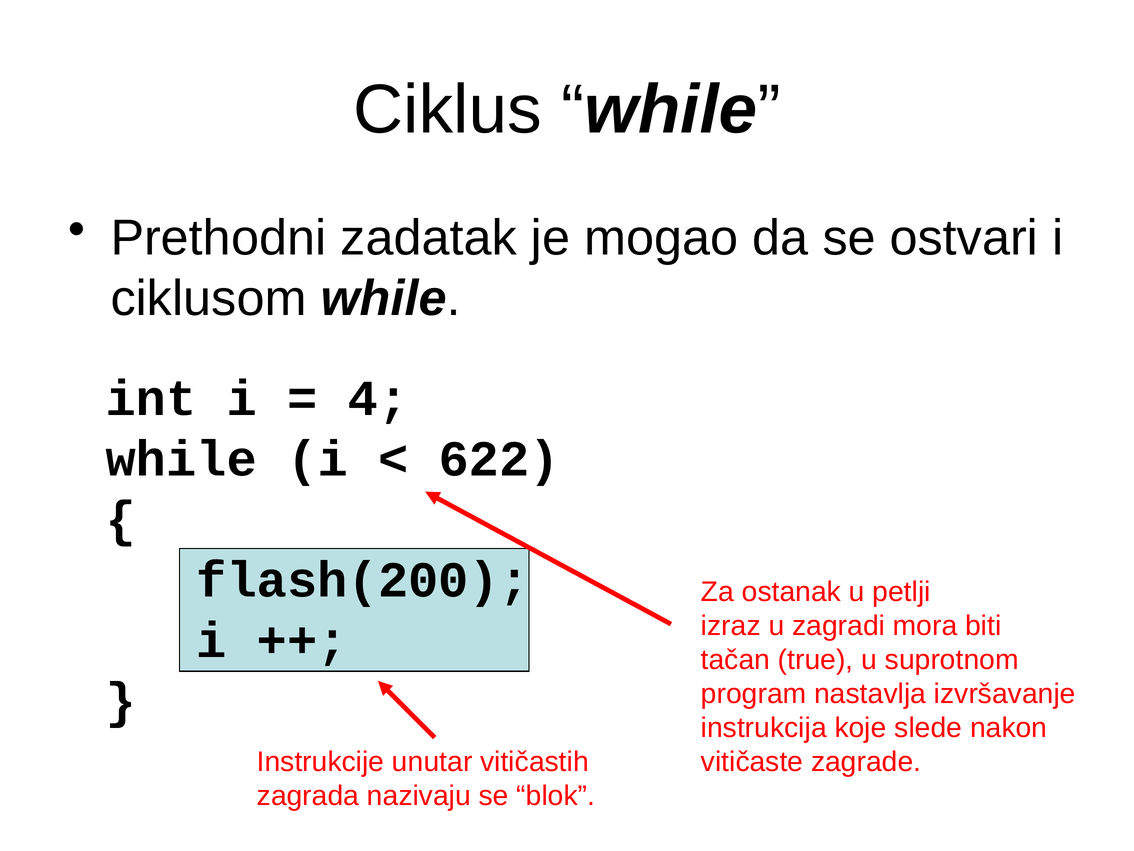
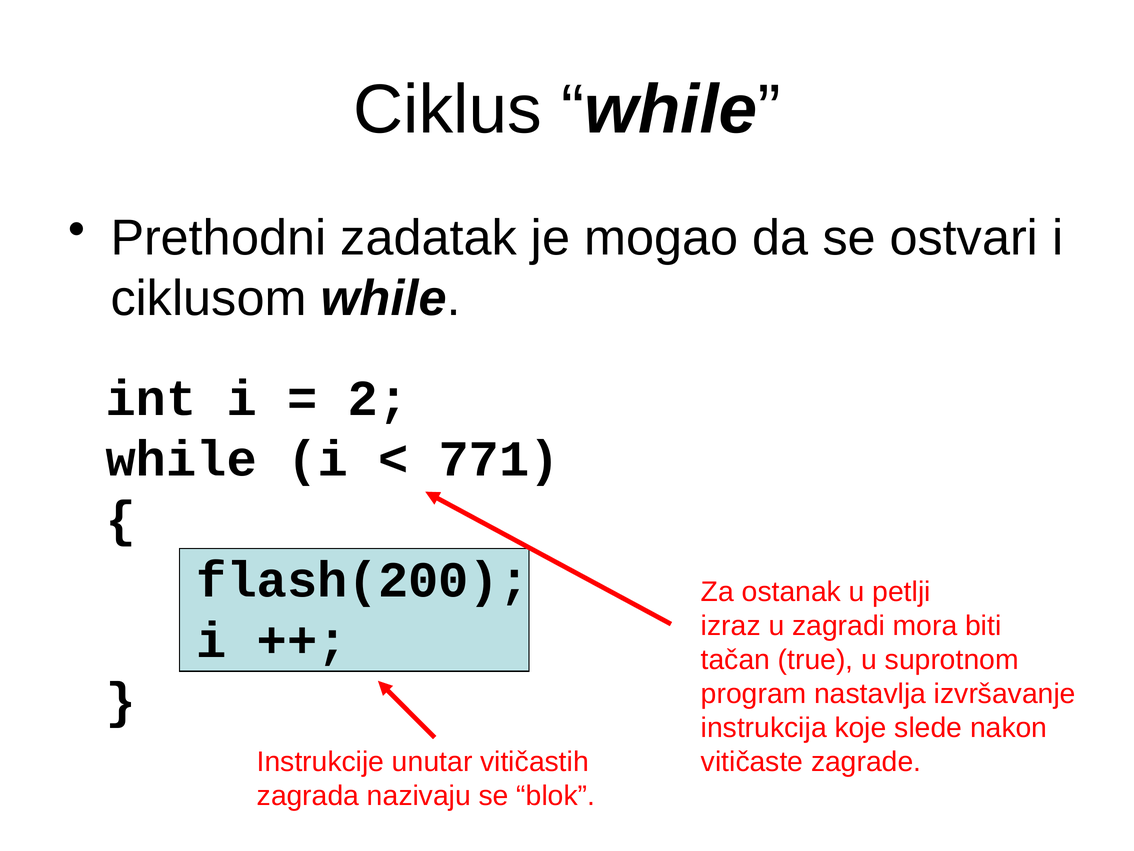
4: 4 -> 2 (378, 398)
622: 622 -> 771 (499, 459)
